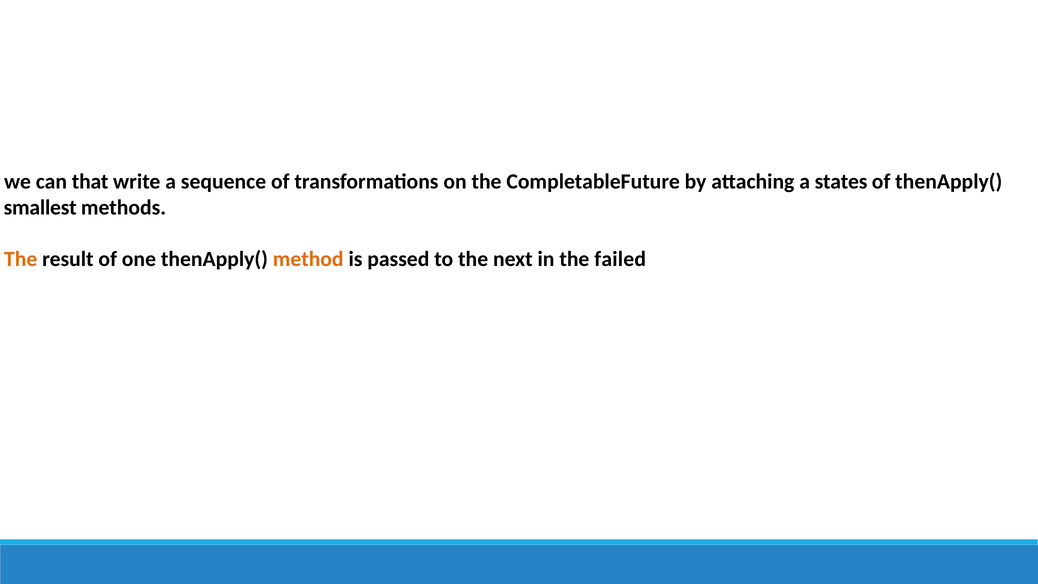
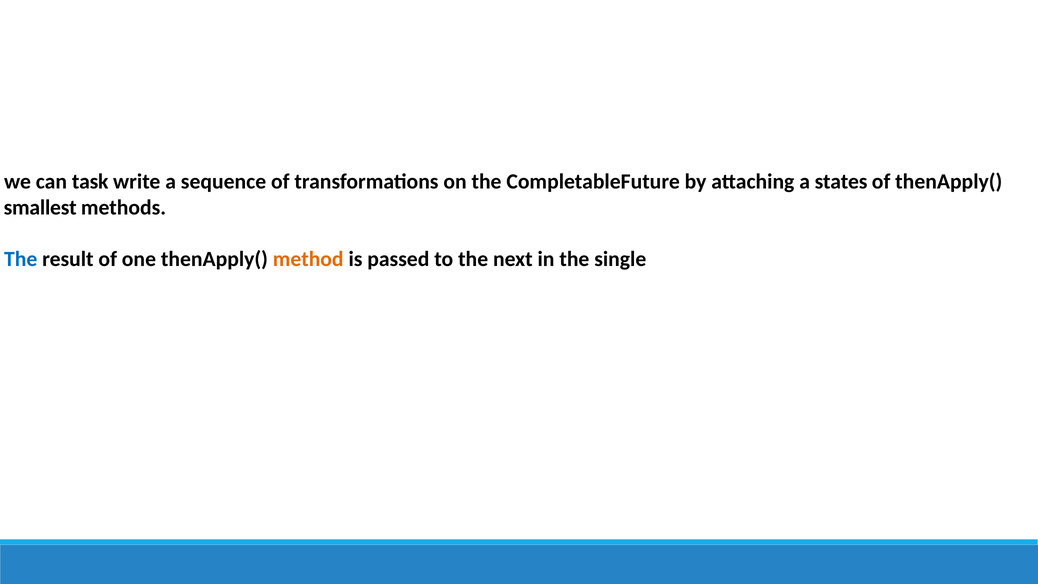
that: that -> task (90, 181)
The colour: orange -> blue (21, 259)
failed: failed -> single (620, 259)
